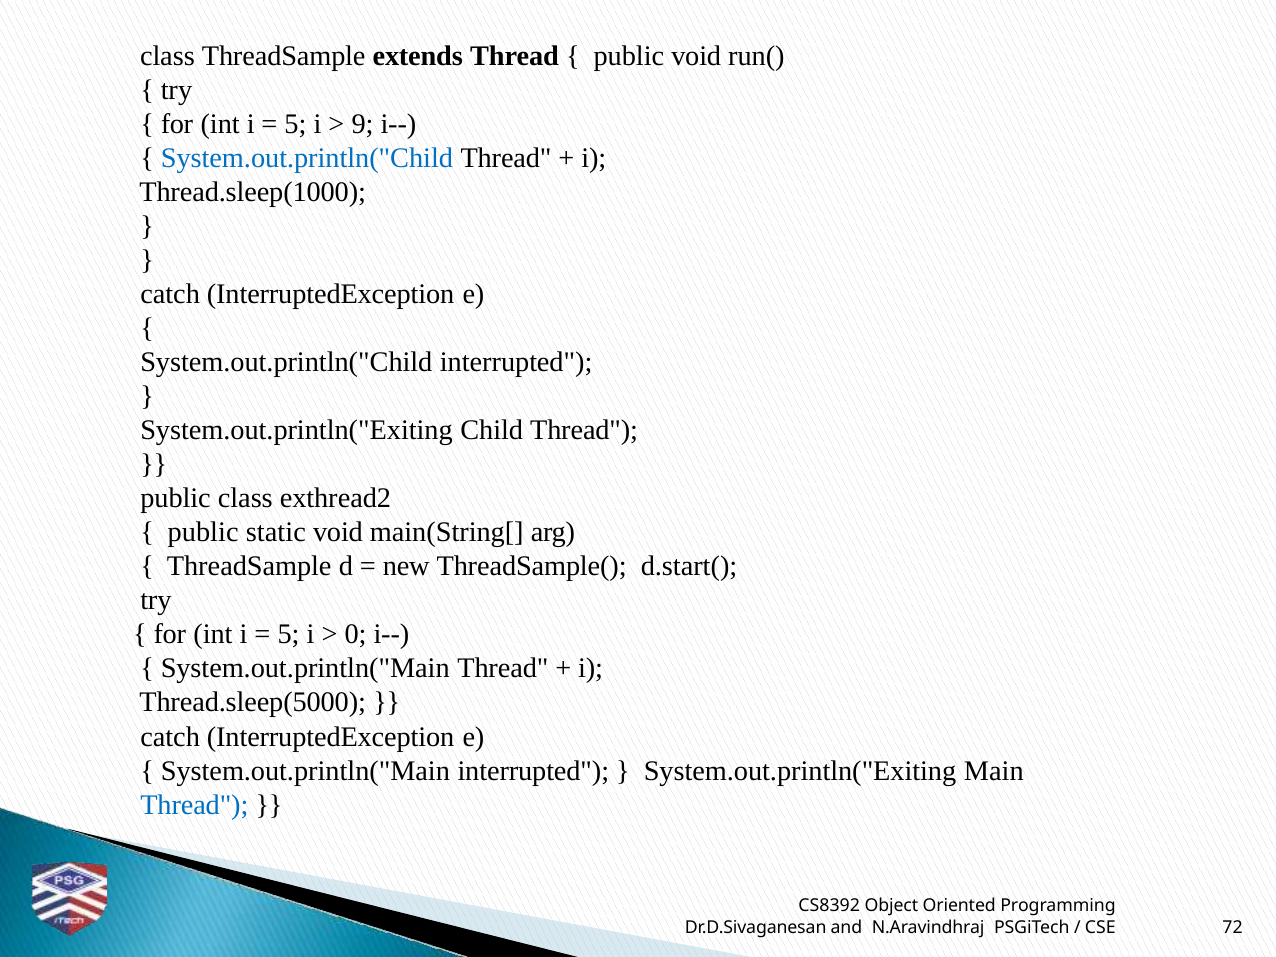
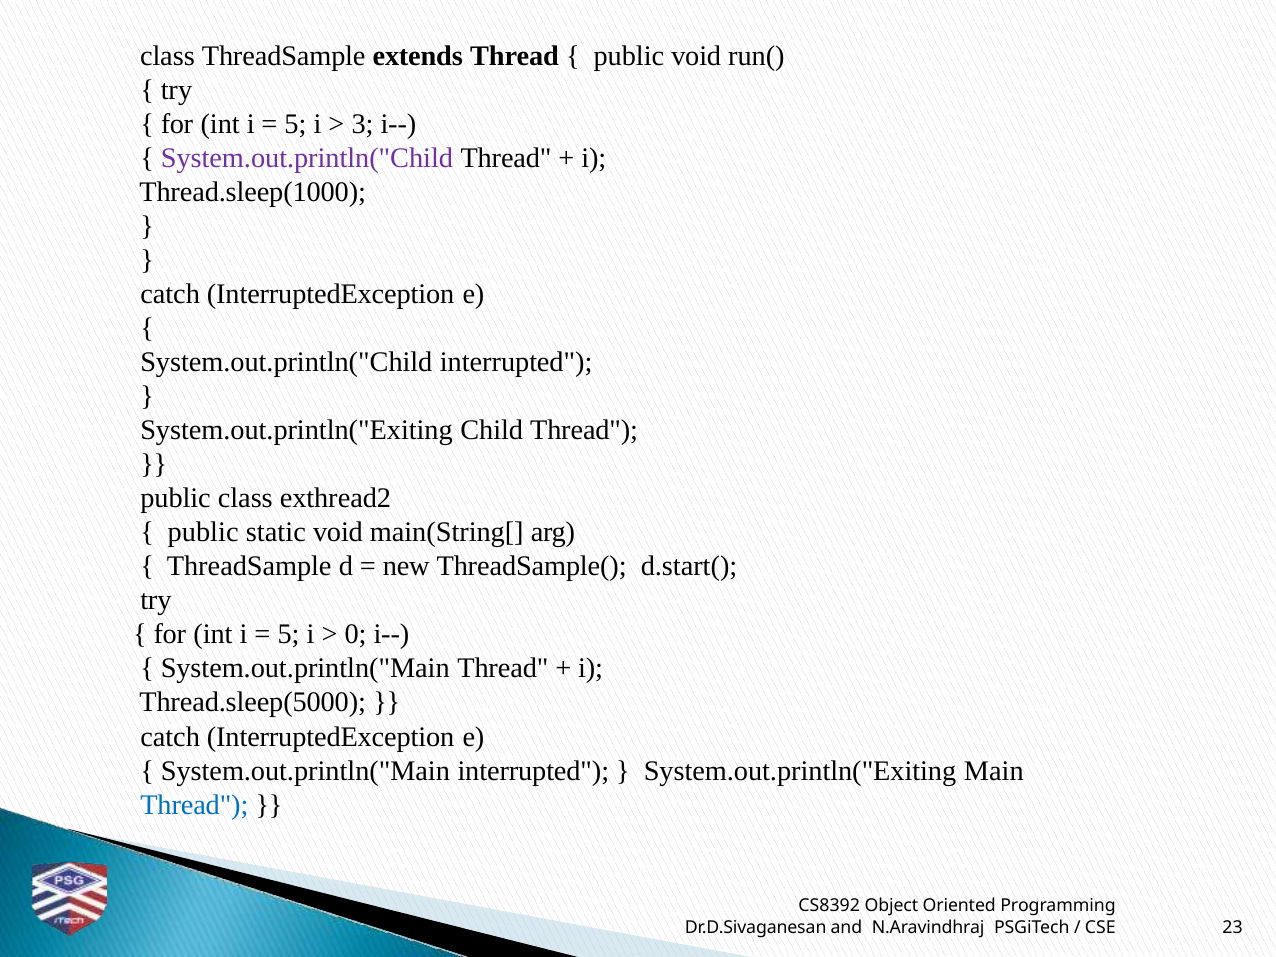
9: 9 -> 3 (362, 124)
System.out.println("Child colour: blue -> purple (307, 158)
72: 72 -> 23 (1233, 927)
